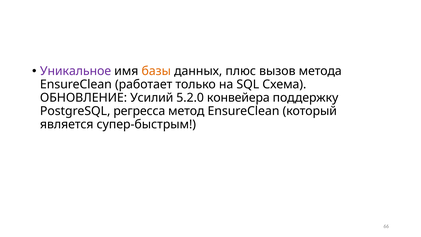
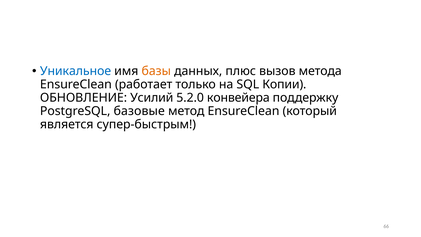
Уникальное colour: purple -> blue (76, 71)
Схема: Схема -> Копии (284, 84)
регресса: регресса -> базовые (139, 111)
